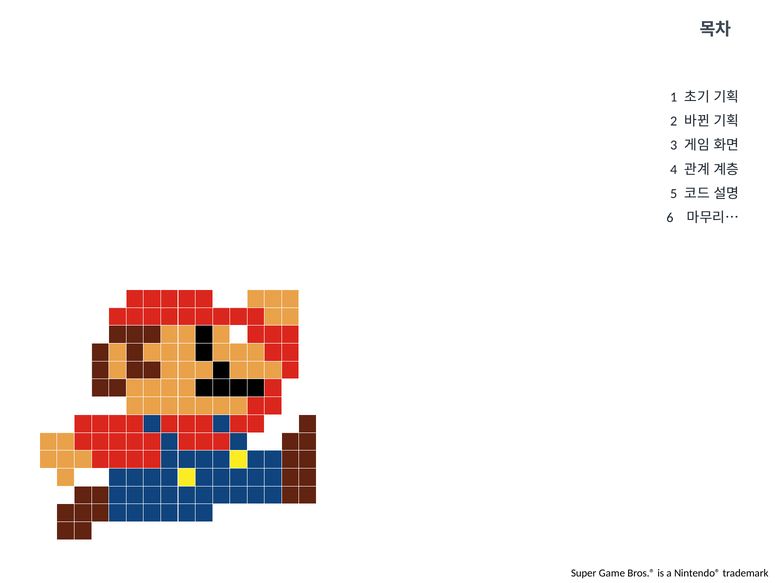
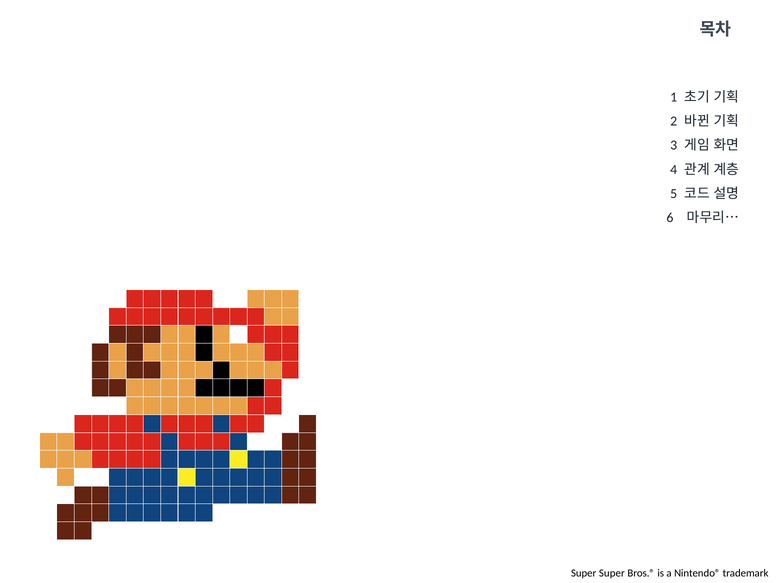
Super Game: Game -> Super (612, 574)
